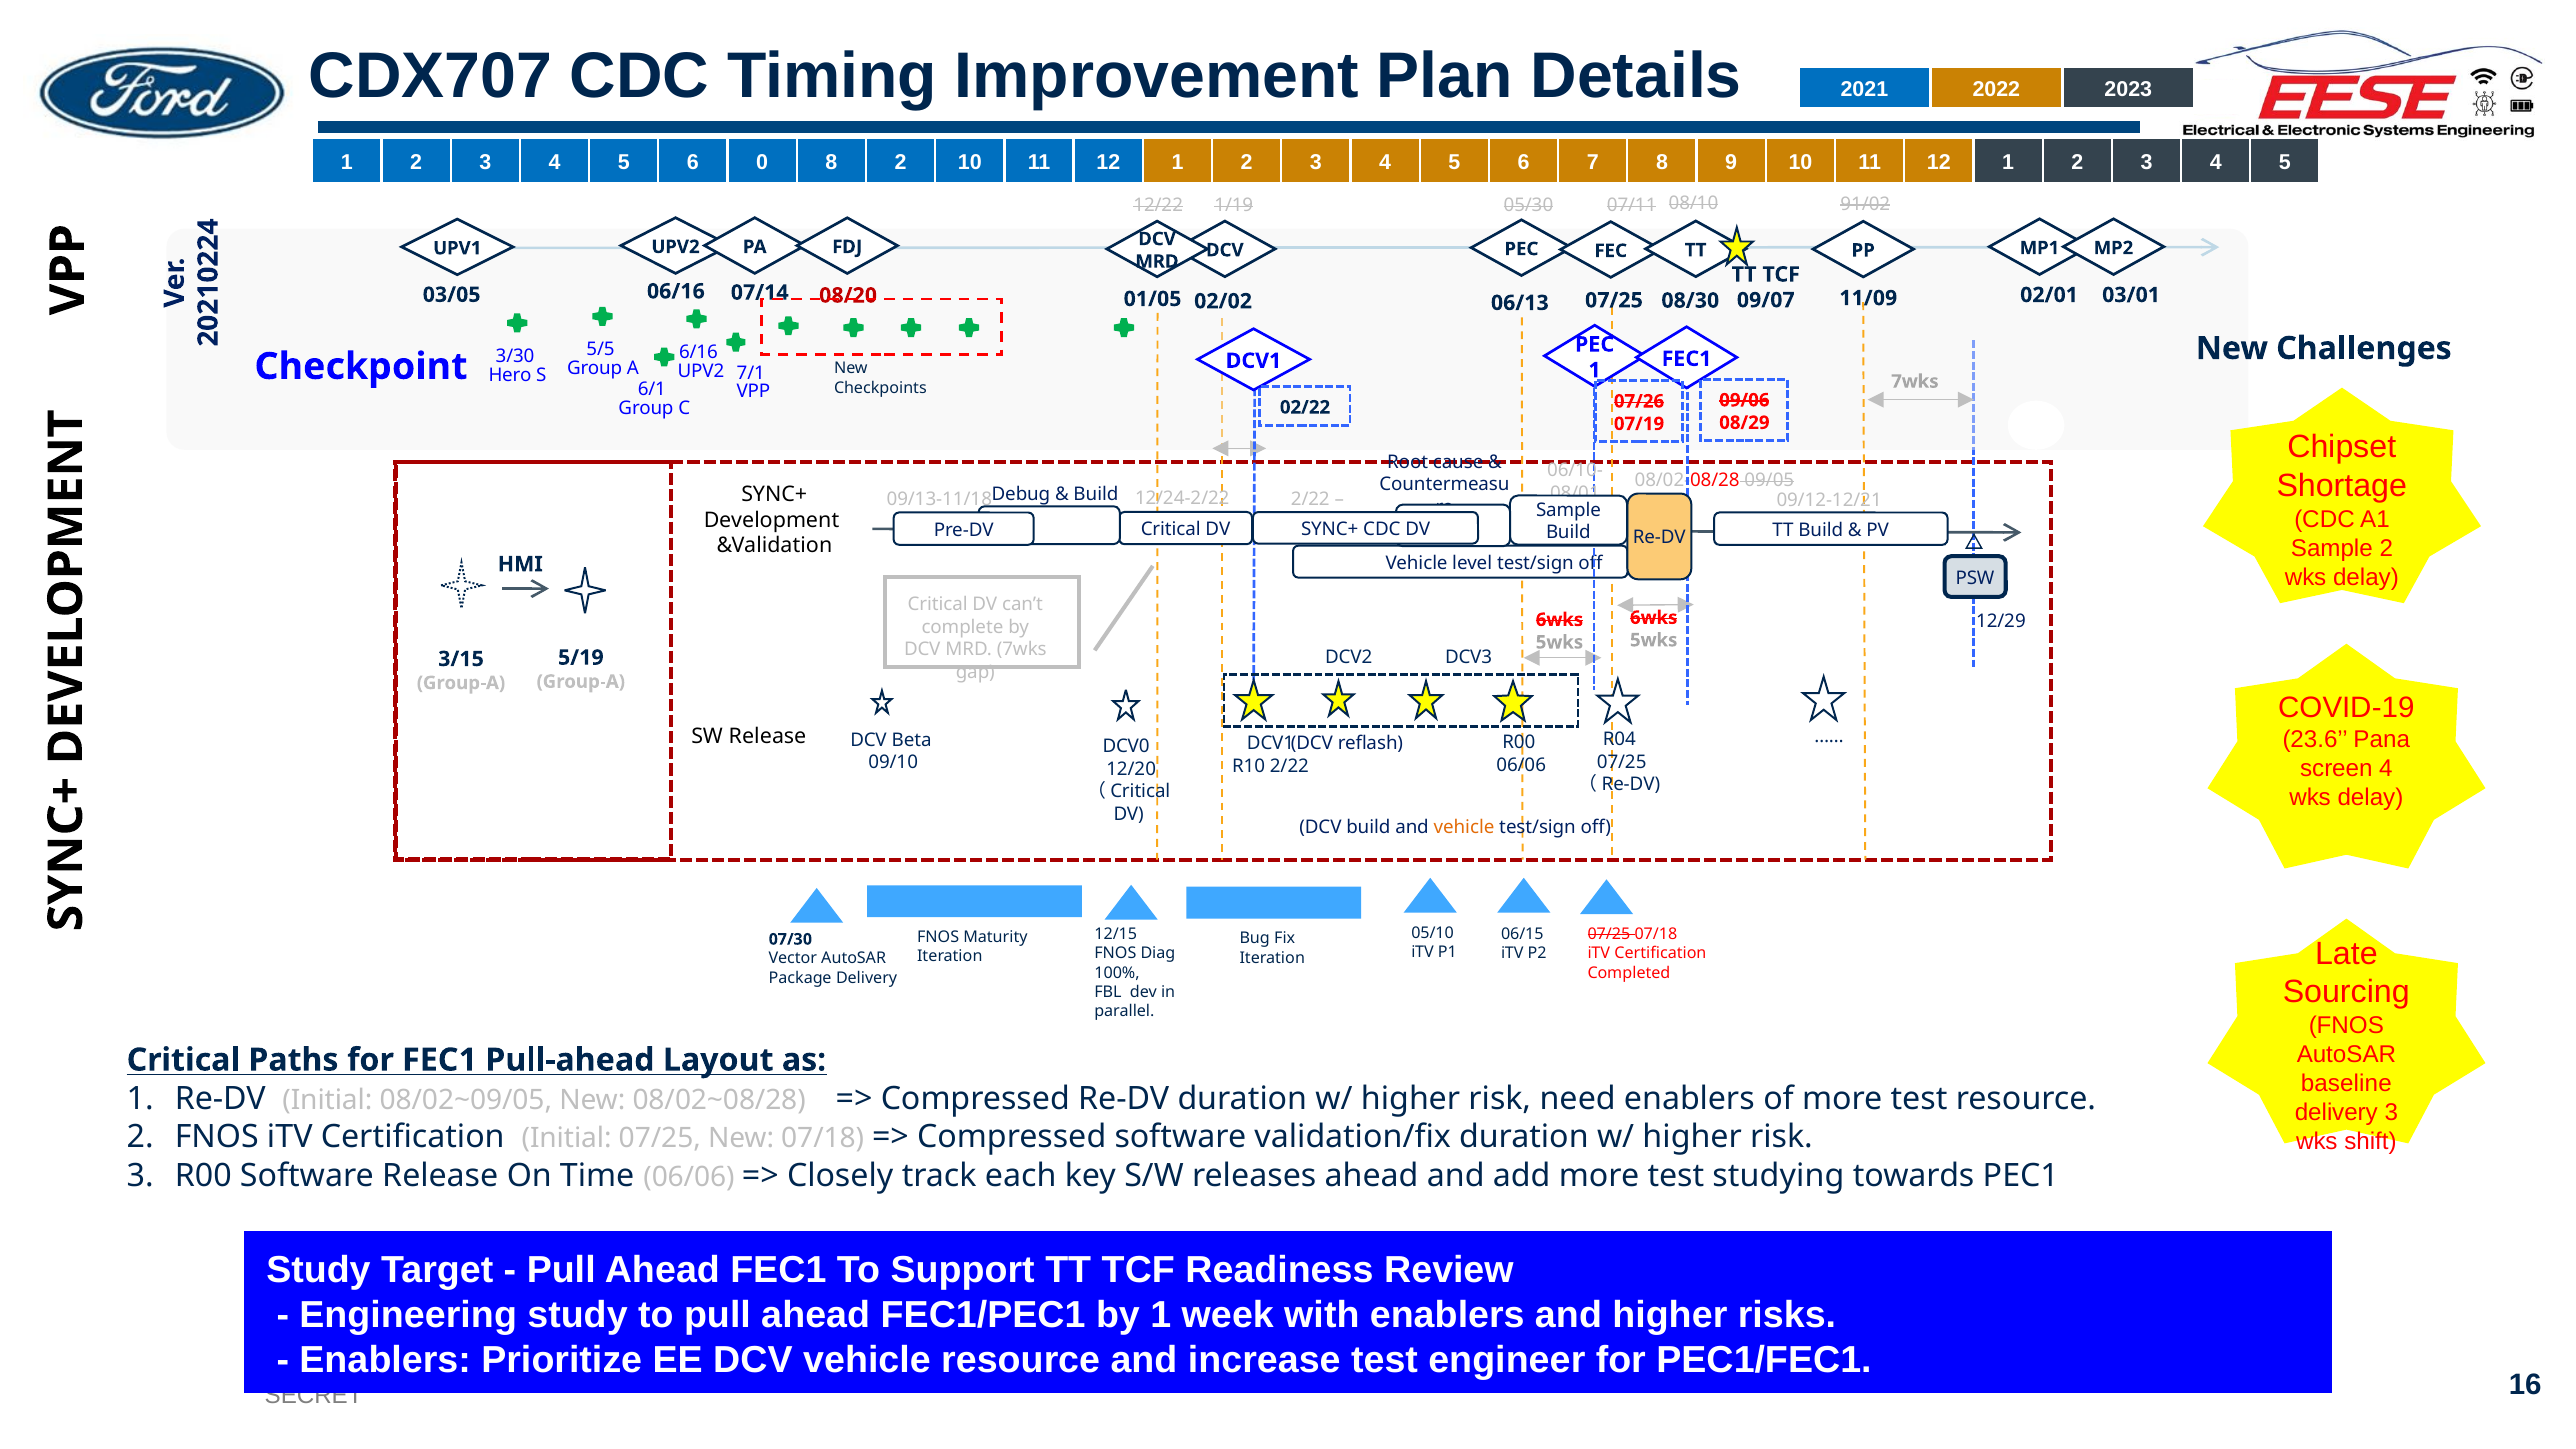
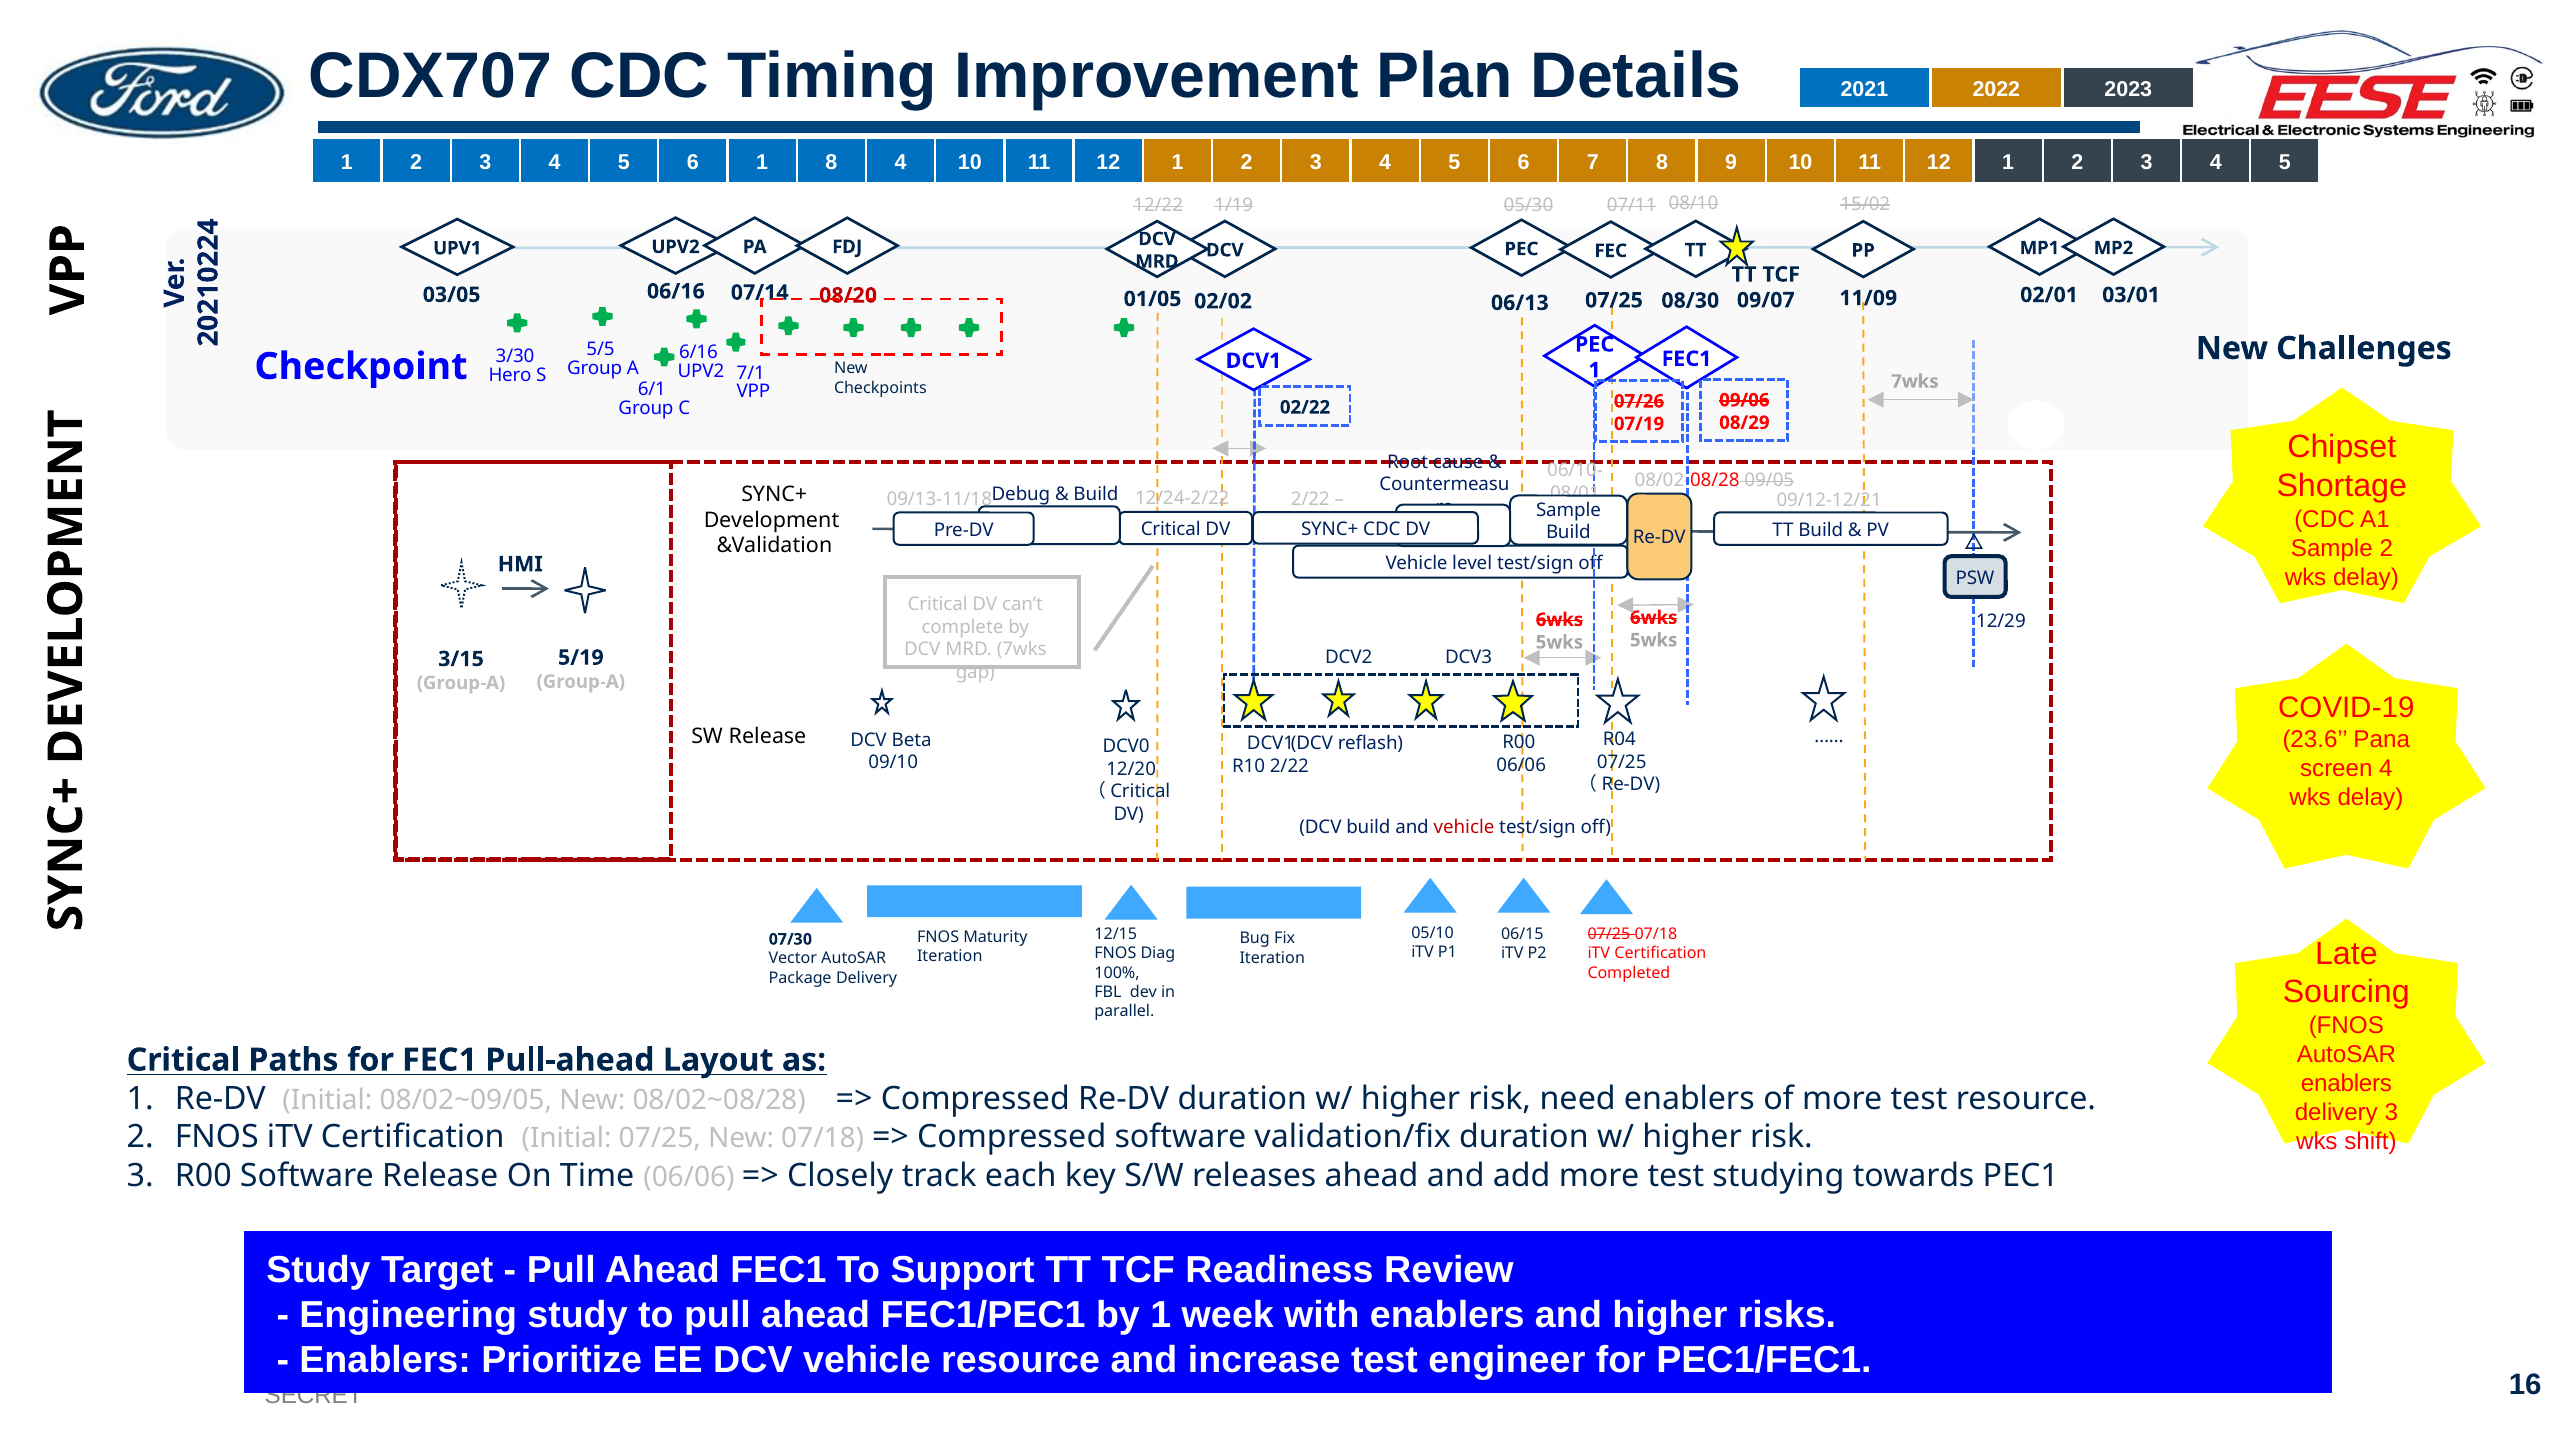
6 0: 0 -> 1 (762, 162)
8 2: 2 -> 4 (901, 162)
91/02: 91/02 -> 15/02 (1865, 204)
vehicle colour: orange -> red (1464, 828)
baseline: baseline -> enablers (2346, 1084)
